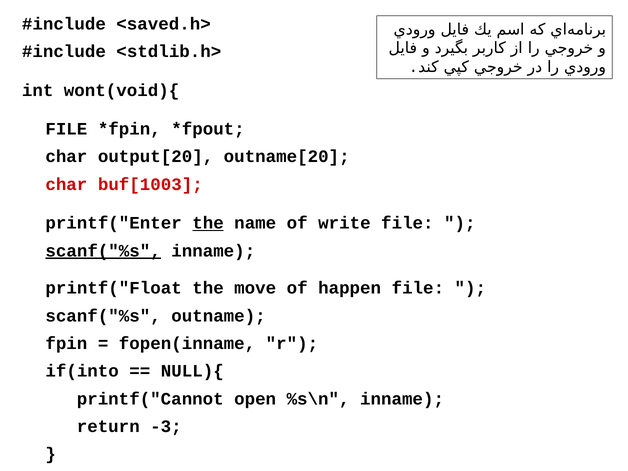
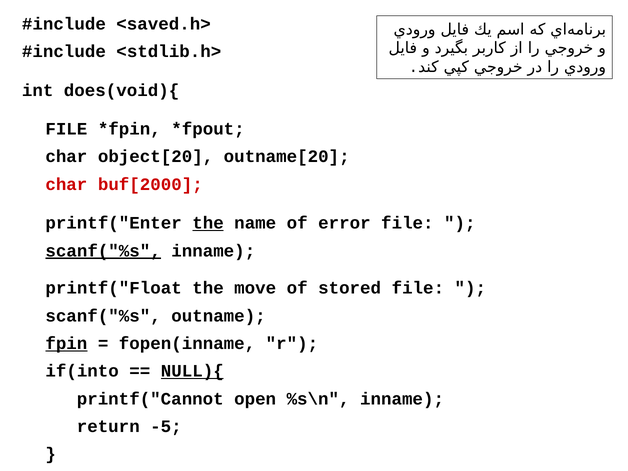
wont(void){: wont(void){ -> does(void){ (122, 90)
output[20: output[20 -> object[20 (156, 157)
buf[1003: buf[1003 -> buf[2000 (150, 184)
write: write -> error (344, 223)
happen: happen -> stored (350, 288)
fpin underline: none -> present (66, 343)
NULL){ underline: none -> present (192, 371)
-3: -3 -> -5 (166, 426)
